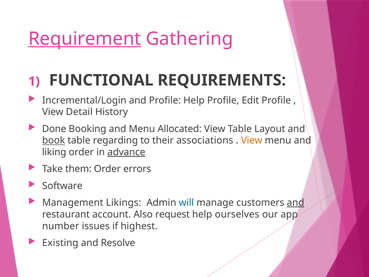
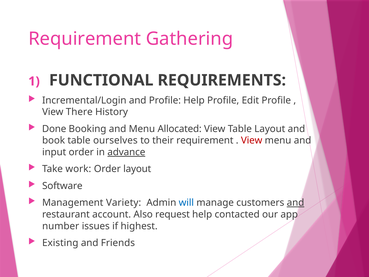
Requirement underline: present -> none (85, 39)
Detail: Detail -> There (79, 112)
book underline: present -> none (54, 140)
regarding: regarding -> ourselves (115, 140)
their associations: associations -> requirement (205, 140)
View colour: orange -> red (252, 140)
liking: liking -> input (54, 152)
them: them -> work (78, 169)
Order errors: errors -> layout (137, 169)
Likings: Likings -> Variety (124, 202)
ourselves: ourselves -> contacted (237, 214)
Resolve: Resolve -> Friends (118, 243)
